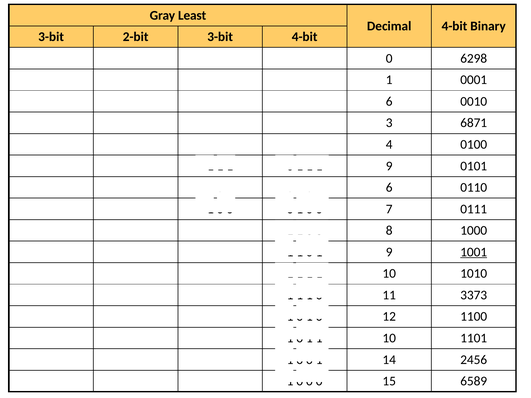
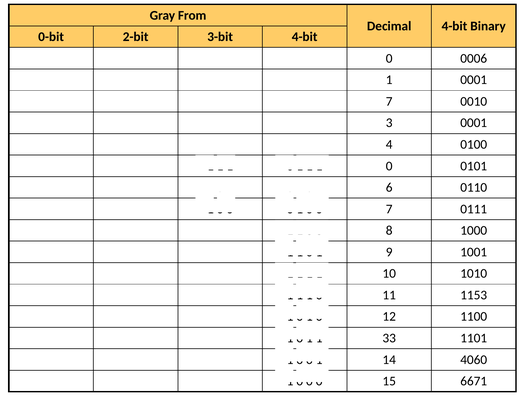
Least: Least -> From (192, 15)
3-bit: 3-bit -> 0-bit (51, 37)
6298: 6298 -> 0006 (474, 58)
6: 6 -> 7 (389, 101)
3 6871: 6871 -> 0001 (474, 123)
9: 9 -> 0 (389, 166)
1001 underline: present -> none (474, 252)
3373: 3373 -> 1153 (474, 295)
10: 10 -> 33 (389, 338)
2456: 2456 -> 4060 (474, 360)
6589: 6589 -> 6671 (474, 381)
